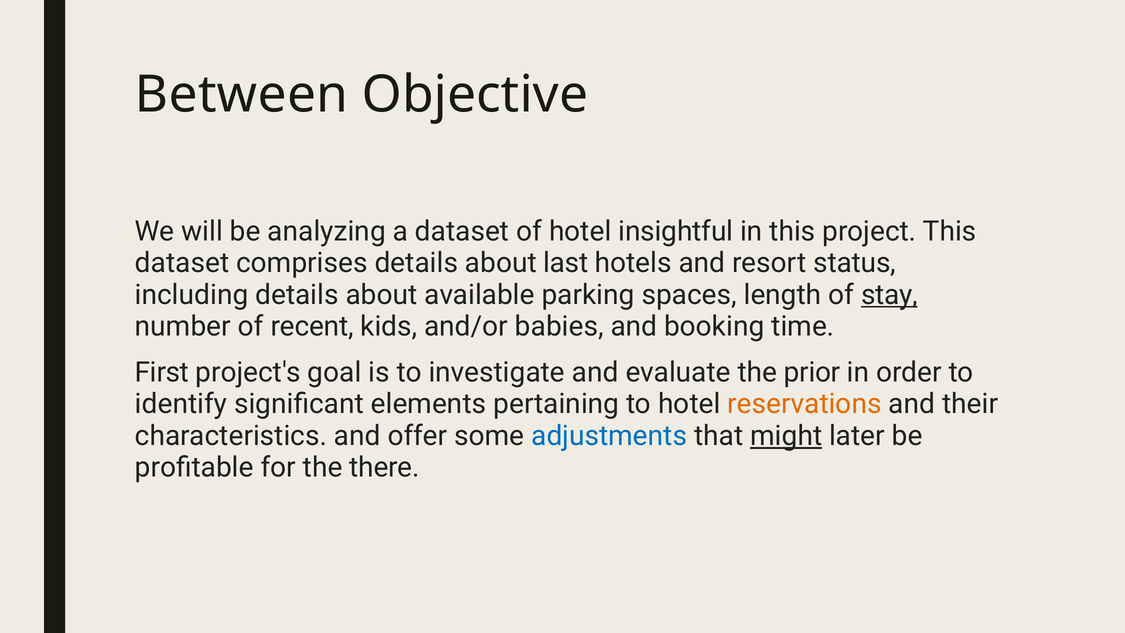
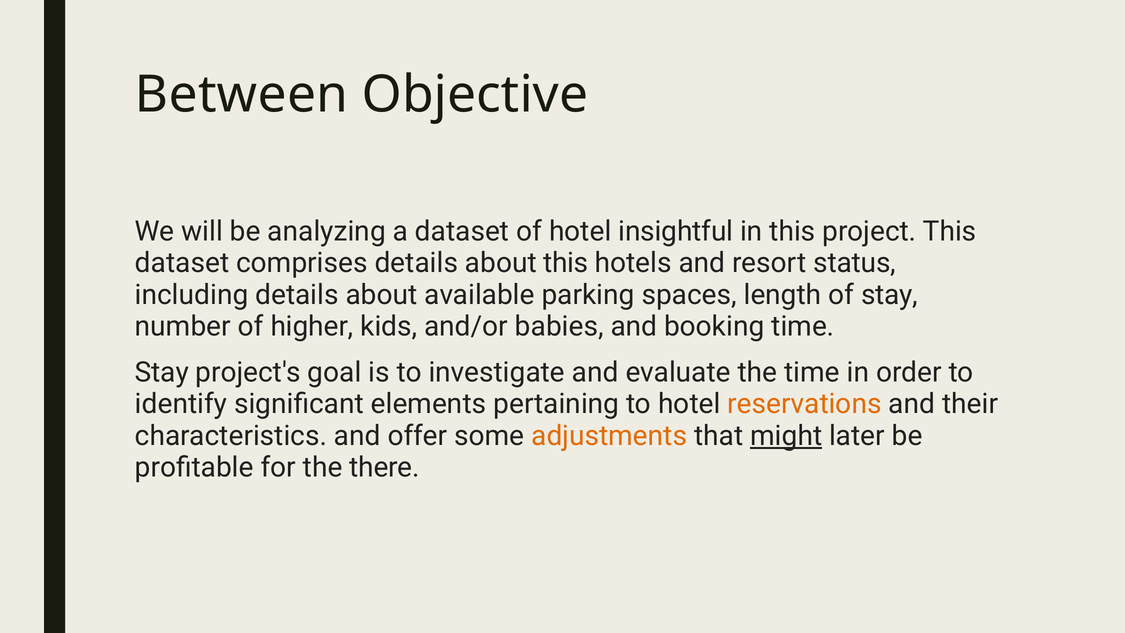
about last: last -> this (566, 263)
stay underline: present -> none (889, 295)
recent: recent -> higher (312, 326)
First: First -> Stay (162, 372)
the prior: prior -> time (812, 372)
adjustments colour: blue -> orange (609, 436)
